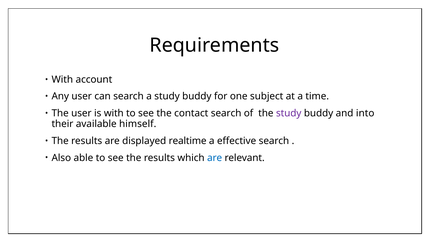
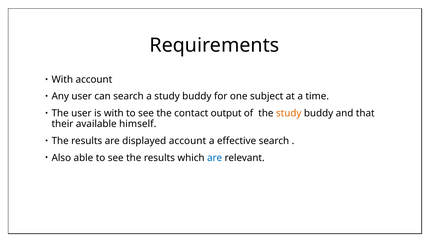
contact search: search -> output (226, 113)
study colour: purple -> orange (289, 113)
into: into -> that (365, 113)
displayed realtime: realtime -> account (188, 141)
